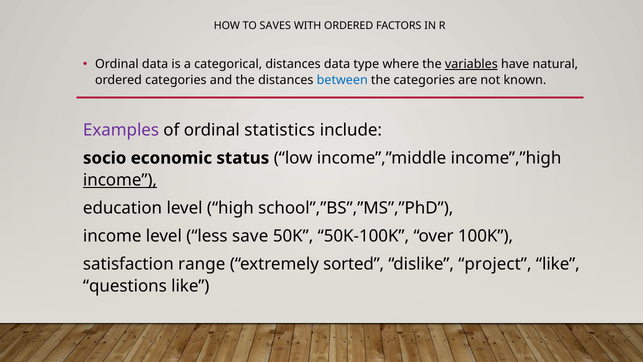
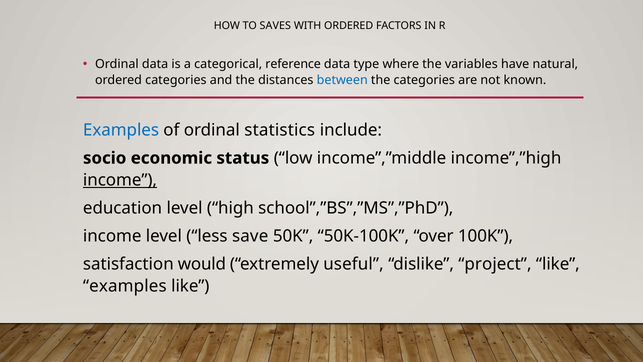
categorical distances: distances -> reference (293, 64)
variables underline: present -> none (471, 64)
Examples colour: purple -> blue (121, 130)
range: range -> would (202, 264)
sorted: sorted -> useful (353, 264)
questions: questions -> examples (125, 286)
